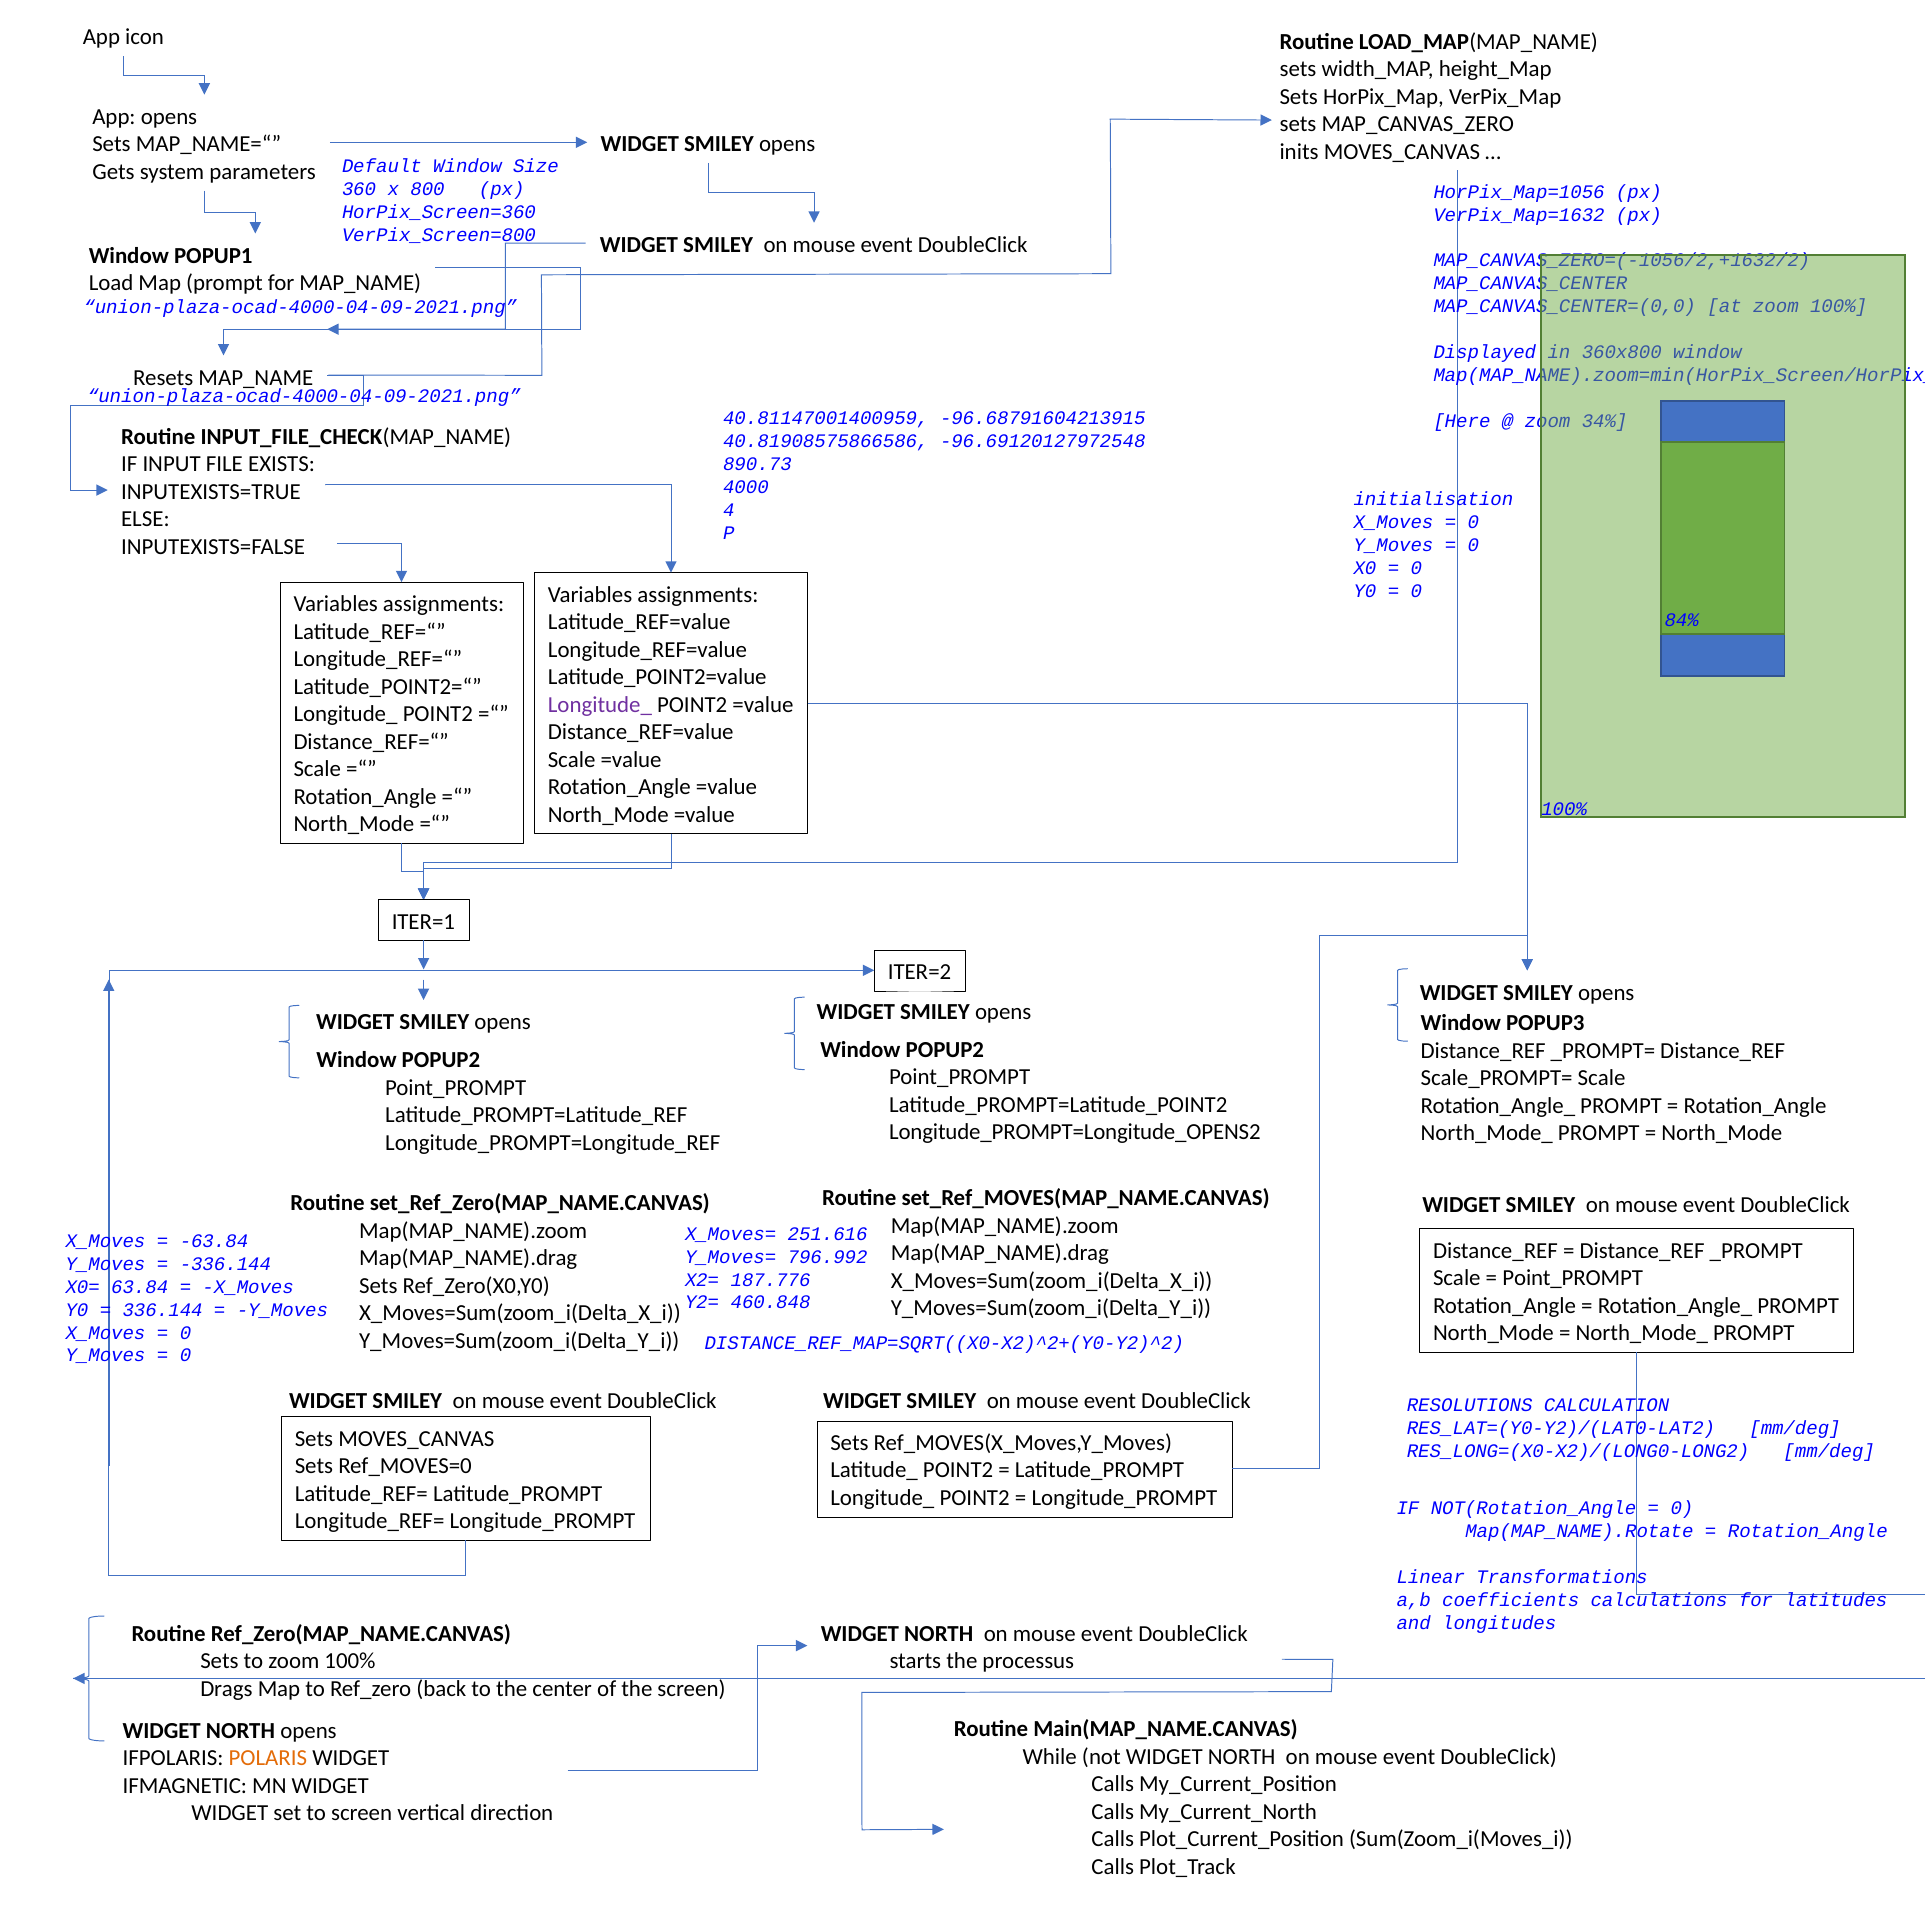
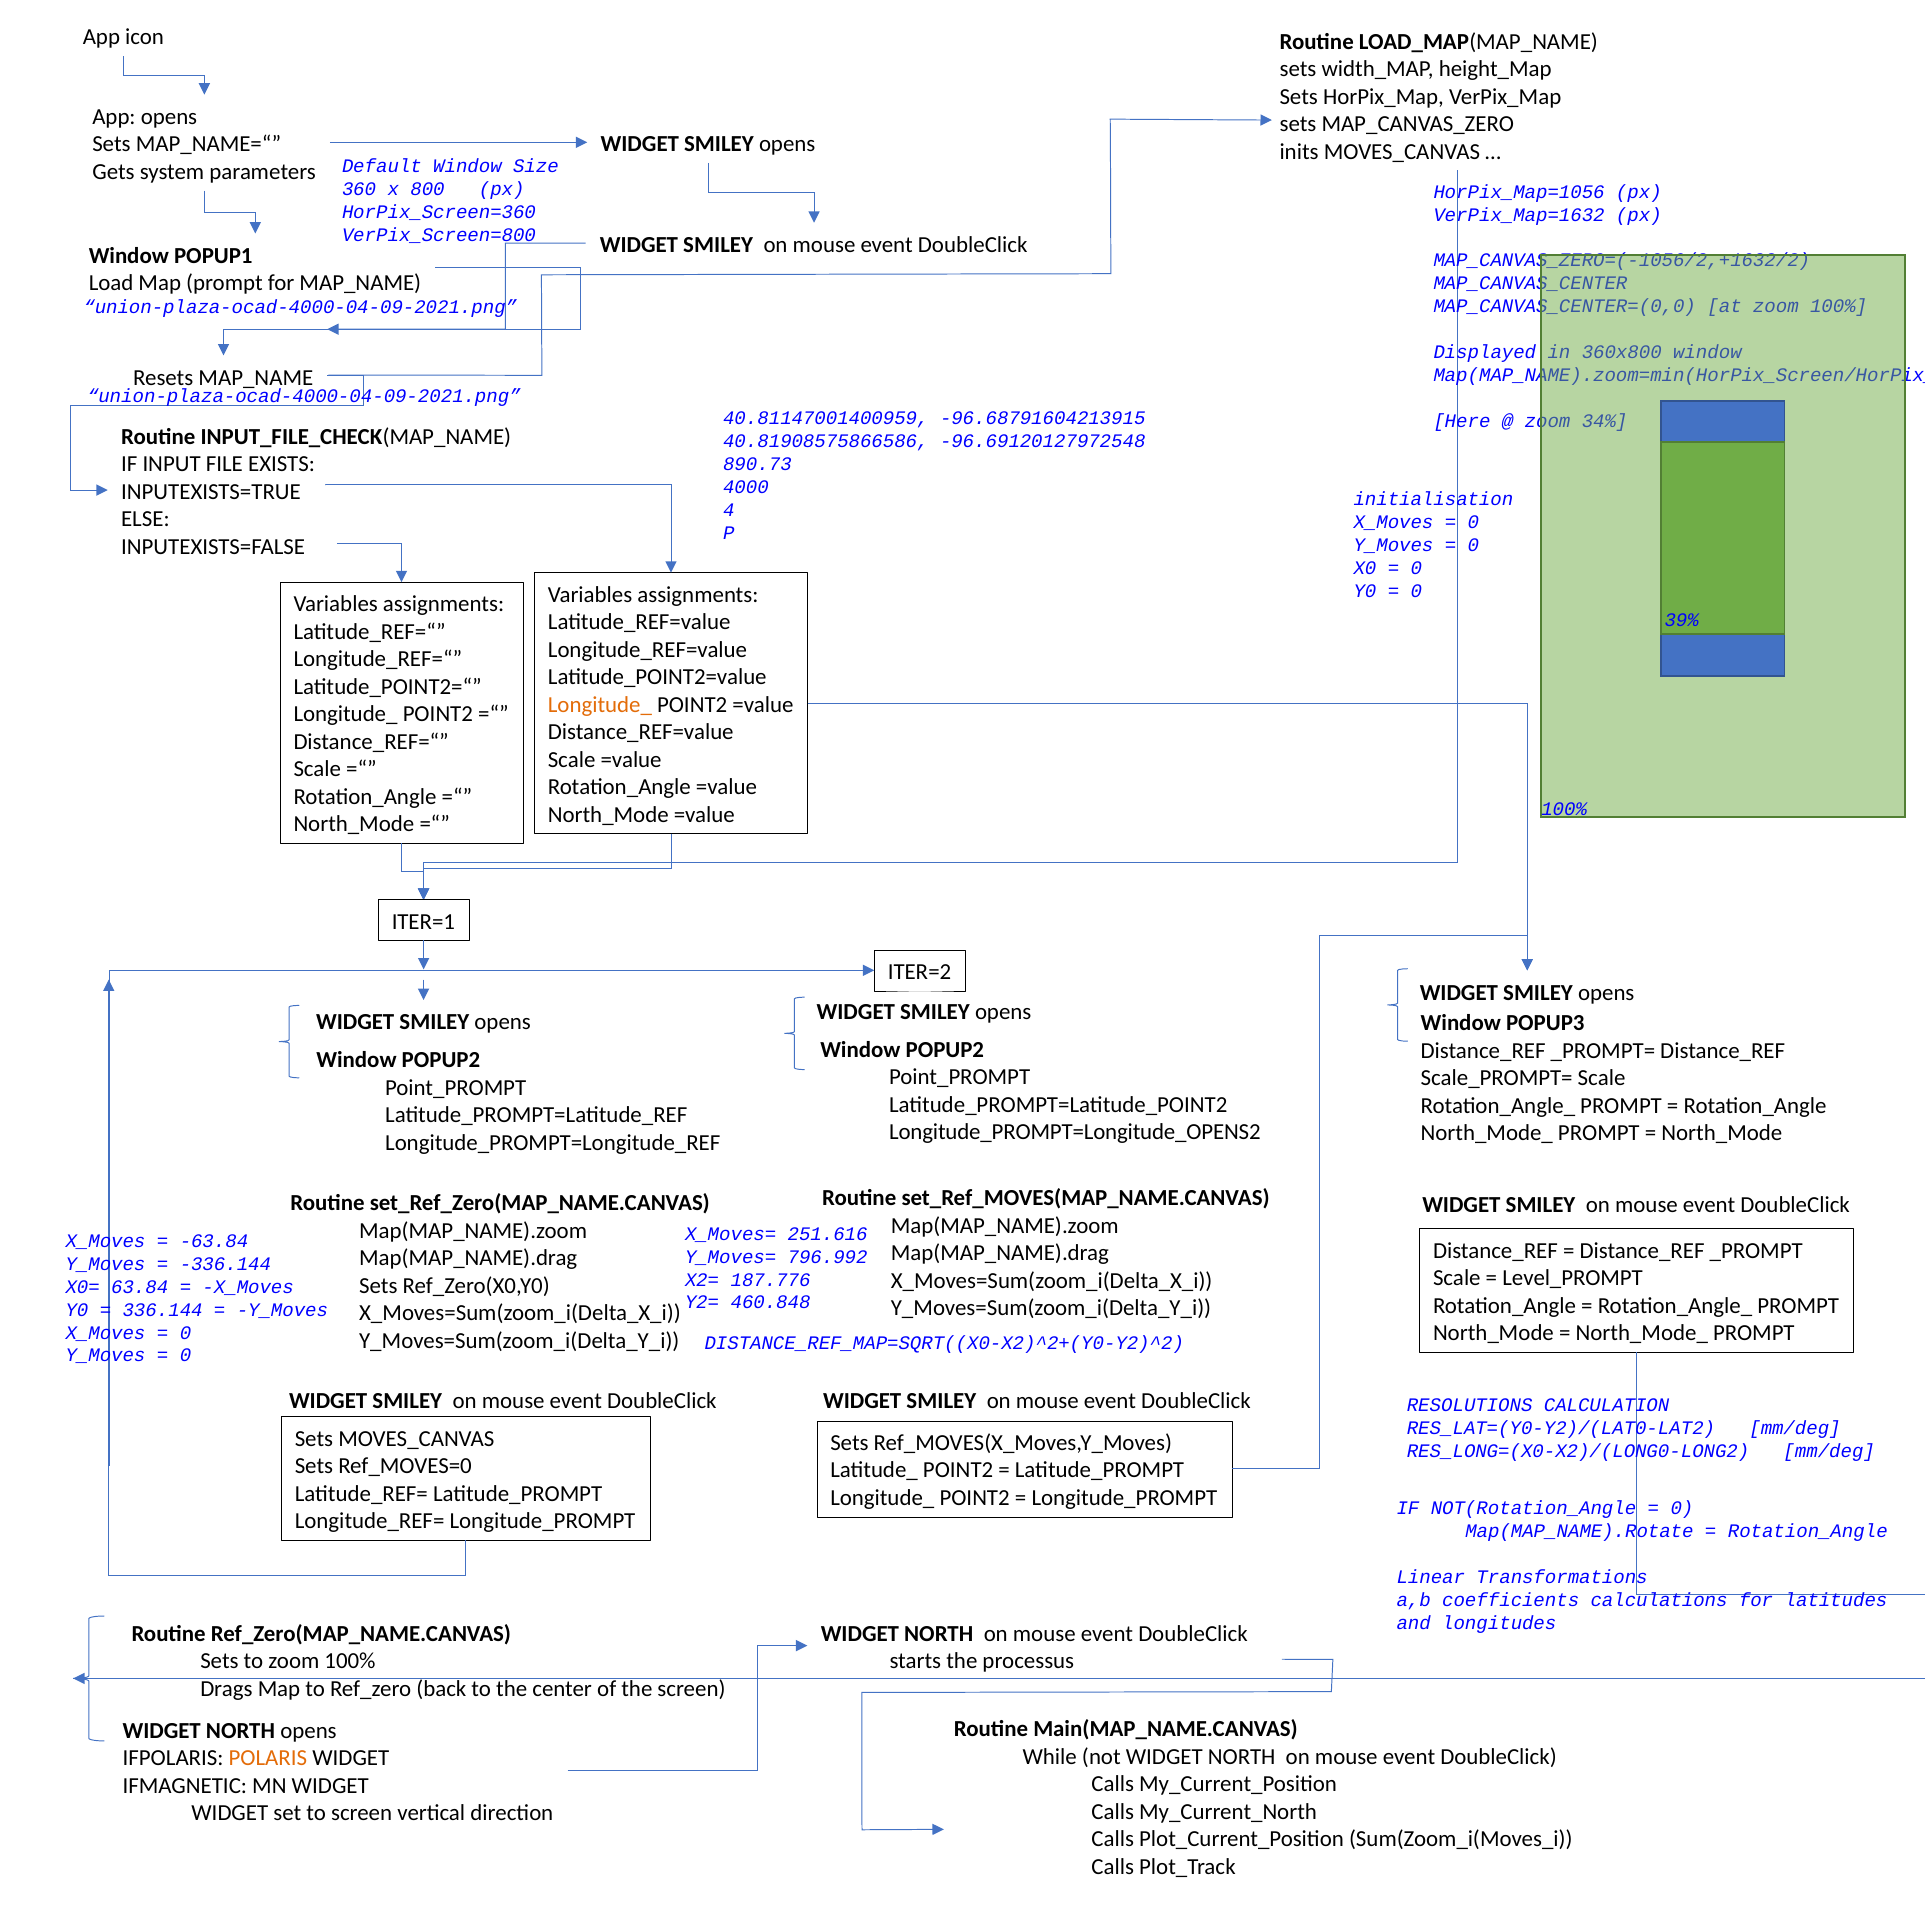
84%: 84% -> 39% (1682, 620)
Longitude_ colour: purple -> orange (600, 705)
Point_PROMPT: Point_PROMPT -> Level_PROMPT (1573, 1278)
